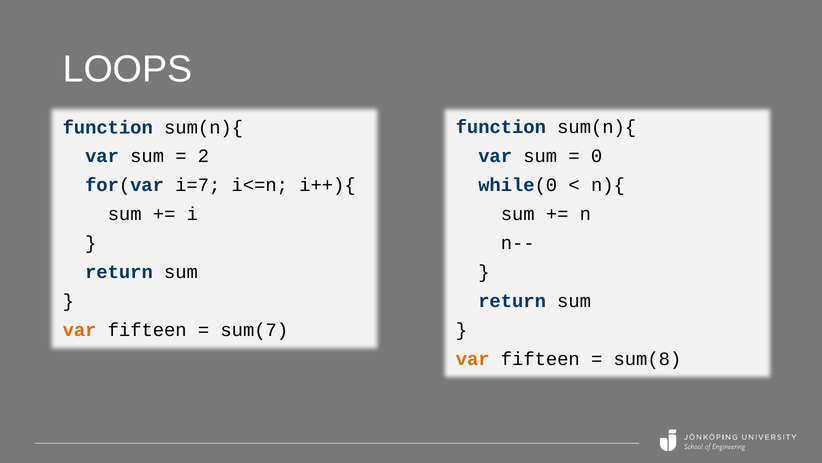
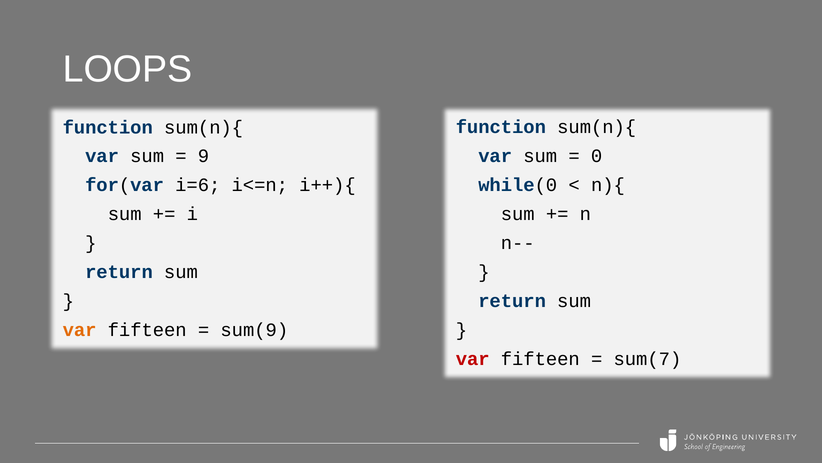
2: 2 -> 9 (203, 156)
i=7: i=7 -> i=6 (198, 185)
sum(7: sum(7 -> sum(9 (254, 329)
var colour: orange -> red (473, 358)
sum(8: sum(8 -> sum(7 (647, 358)
